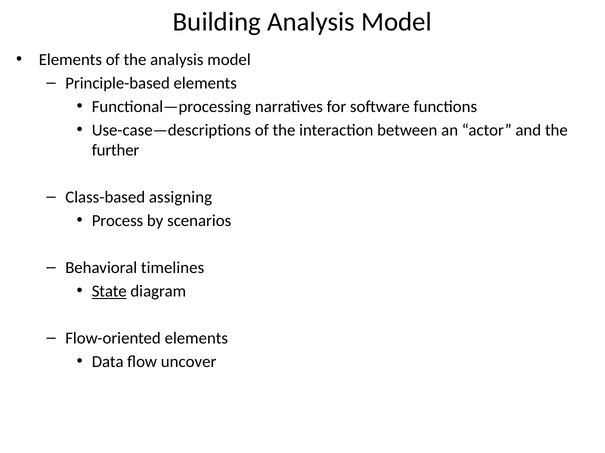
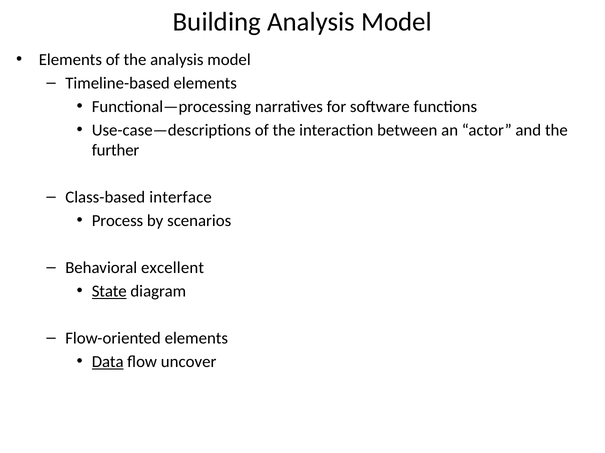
Principle-based: Principle-based -> Timeline-based (118, 83)
assigning: assigning -> interface (181, 198)
timelines: timelines -> excellent (173, 268)
Data underline: none -> present (108, 362)
